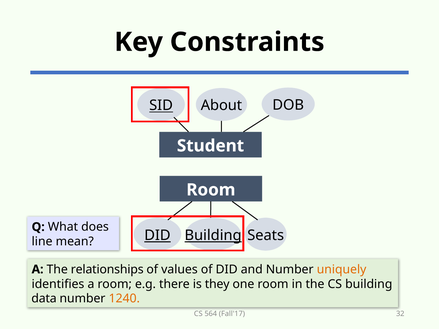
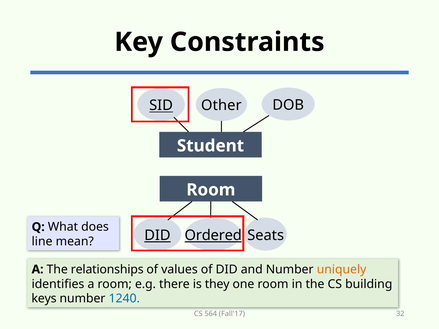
About: About -> Other (221, 106)
Building: Building -> Ordered (213, 235)
data: data -> keys (44, 299)
1240 colour: orange -> blue (124, 299)
